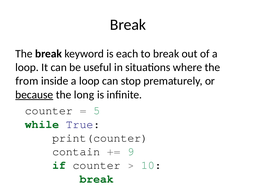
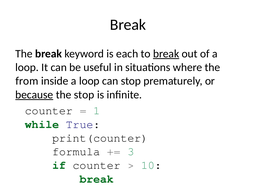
break underline: none -> present (166, 54)
the long: long -> stop (84, 95)
5: 5 -> 1 (97, 111)
contain: contain -> formula (76, 152)
9: 9 -> 3 (131, 152)
